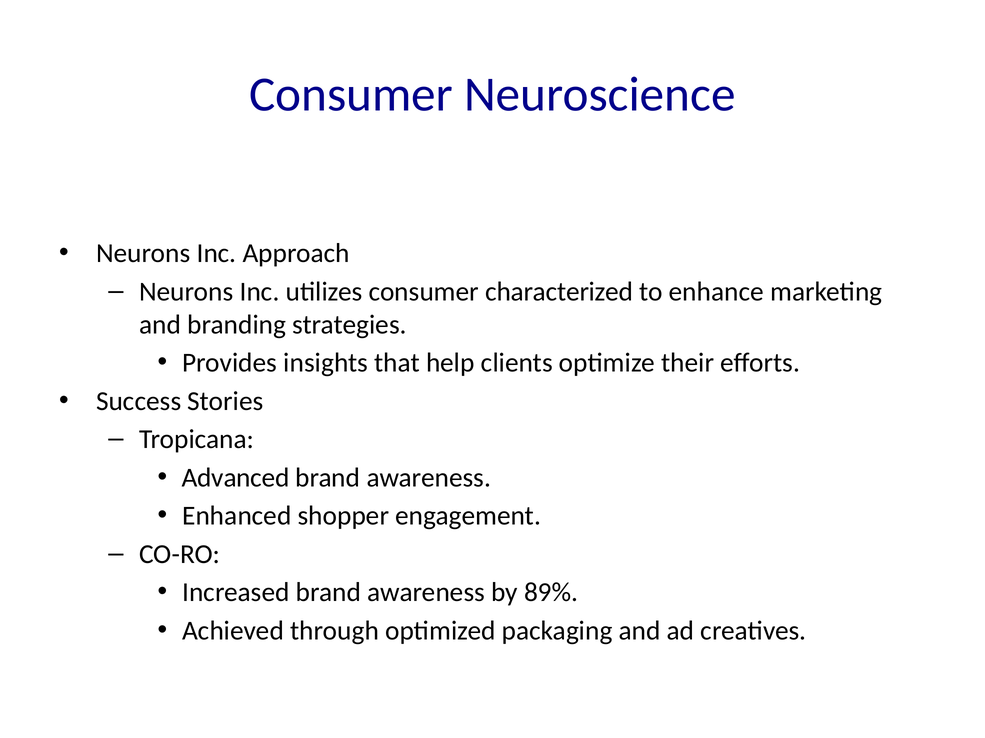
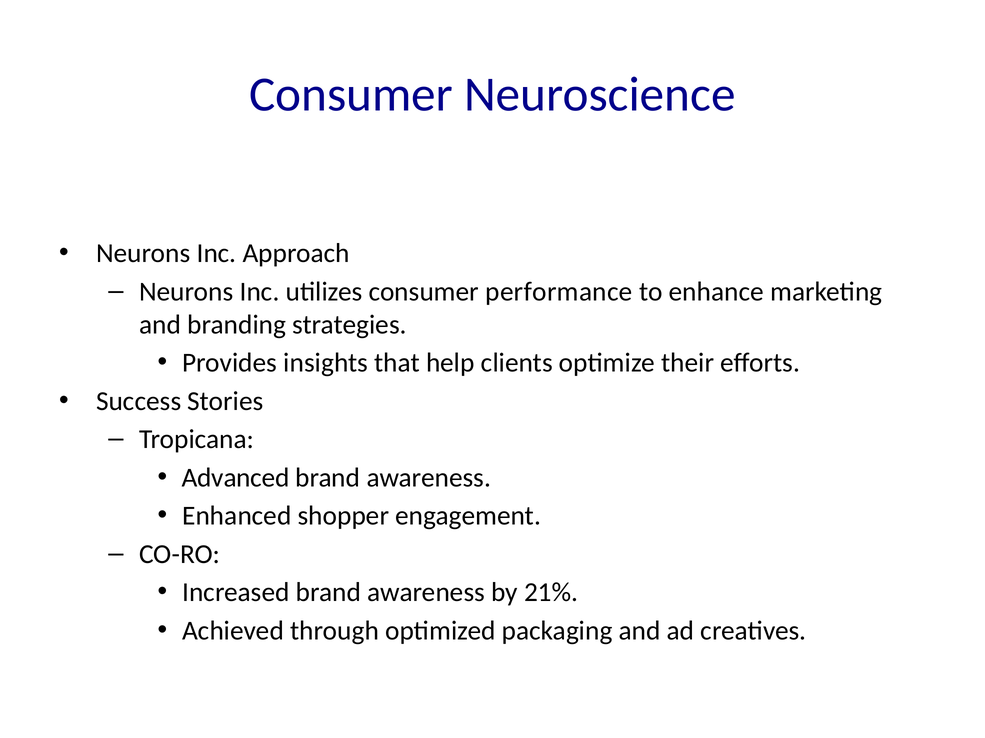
characterized: characterized -> performance (559, 292)
89%: 89% -> 21% (551, 593)
